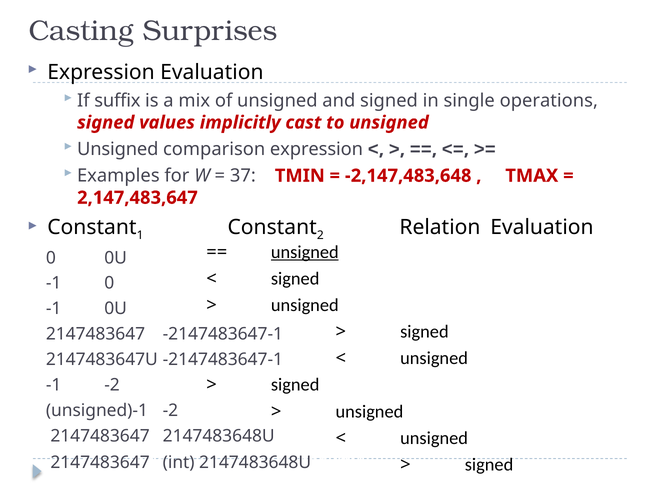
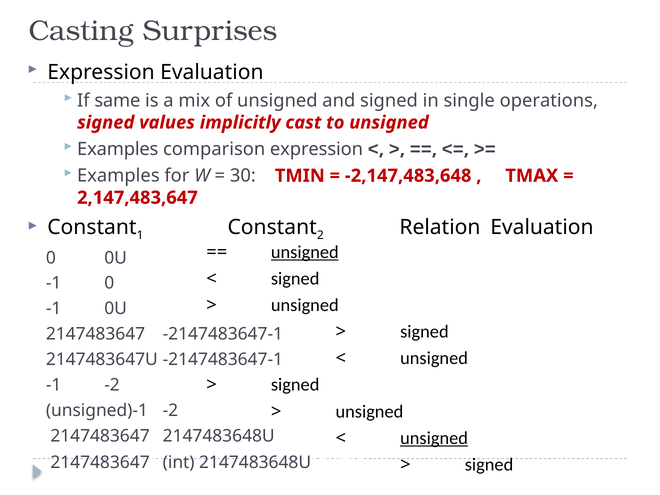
suffix: suffix -> same (117, 101)
Unsigned: Unsigned -> Examples (118, 149)
37: 37 -> 30 (243, 176)
unsigned underline: none -> present (434, 438)
